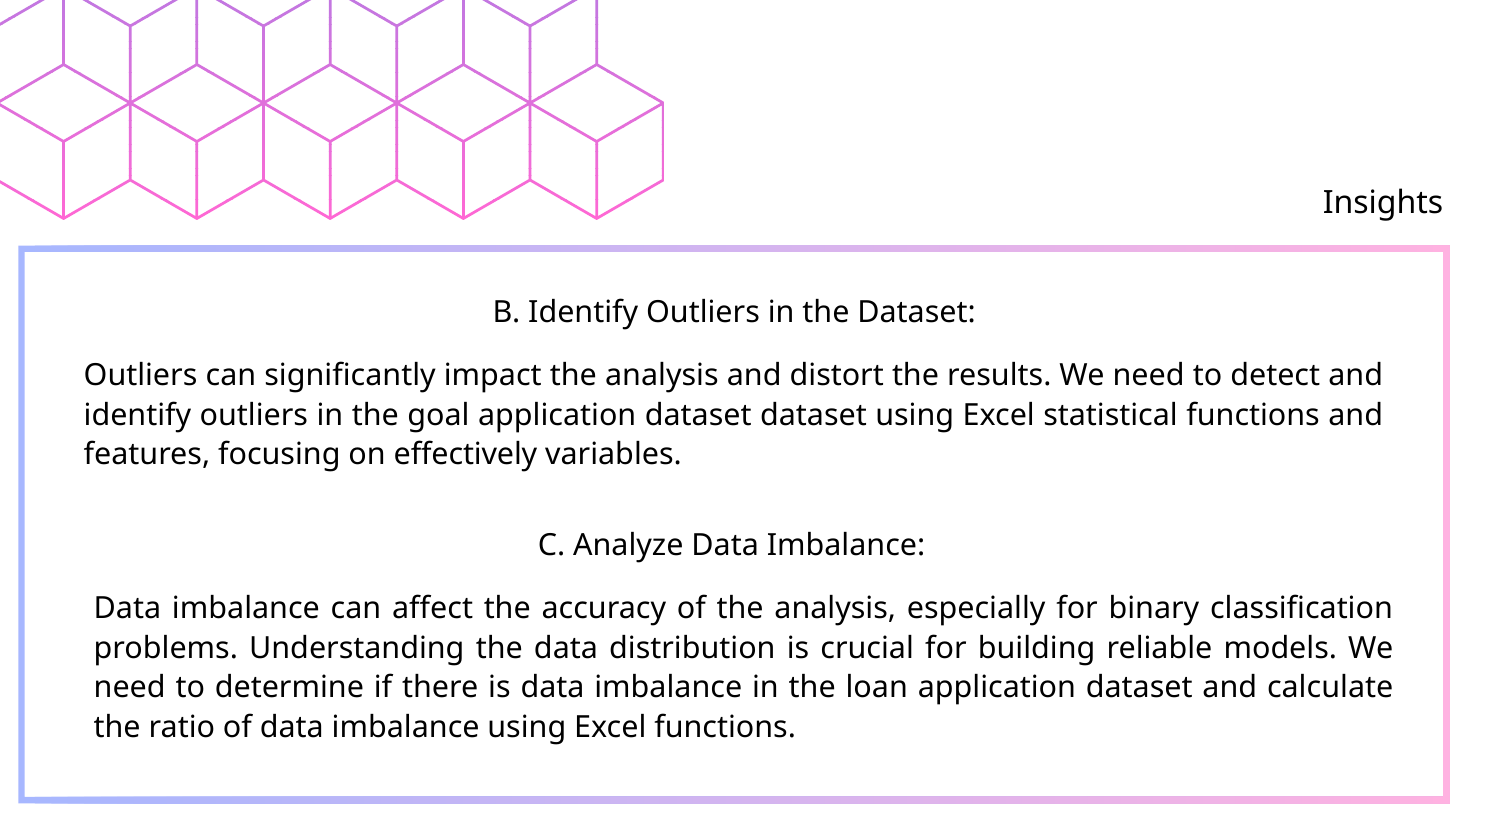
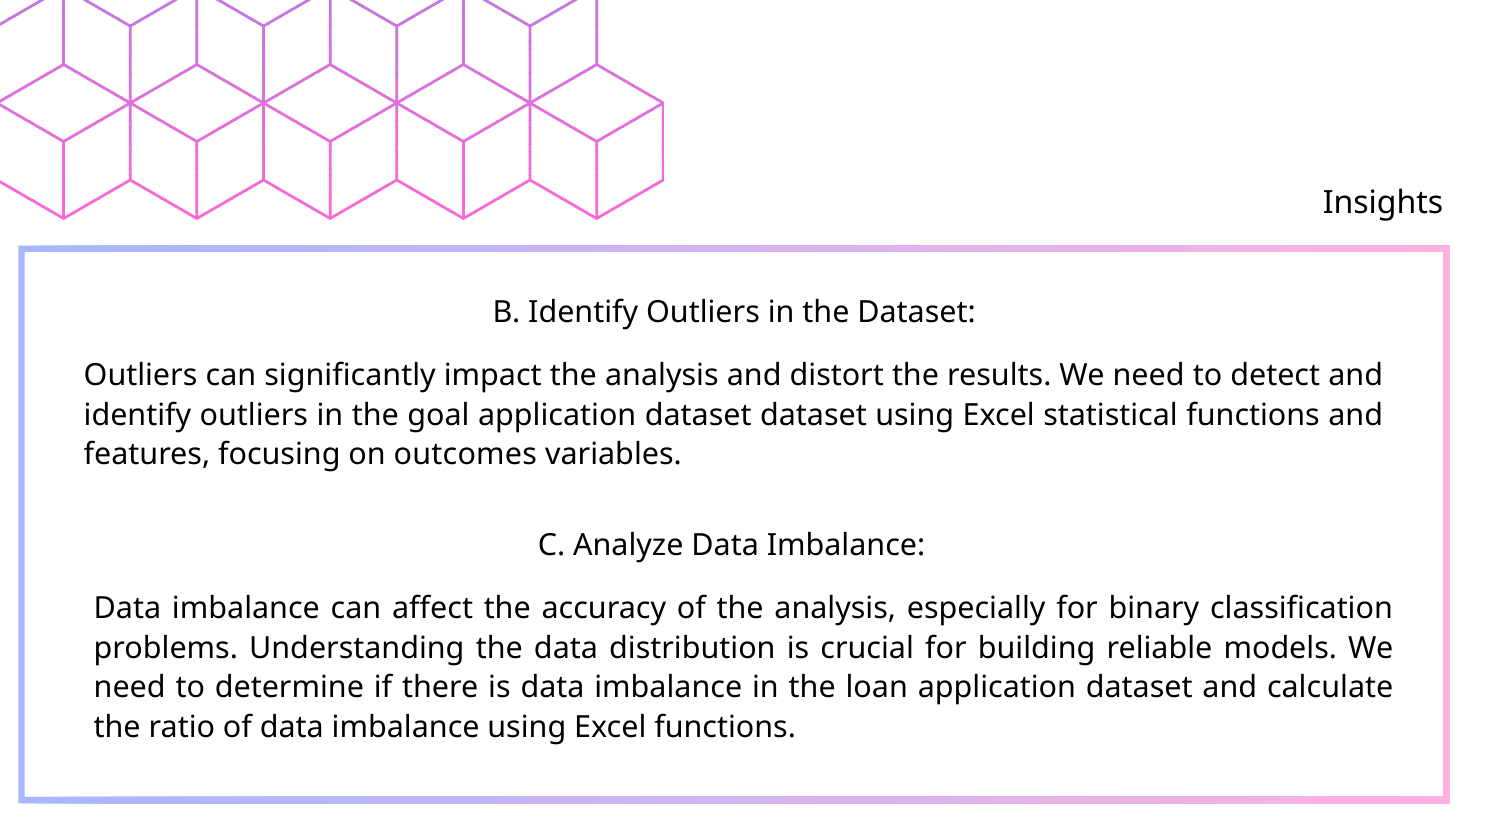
effectively: effectively -> outcomes (465, 455)
